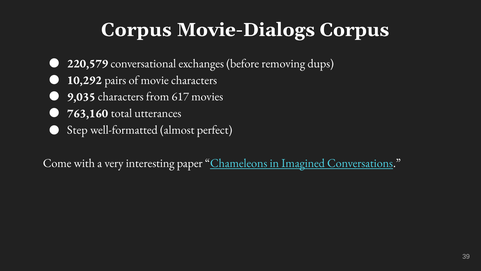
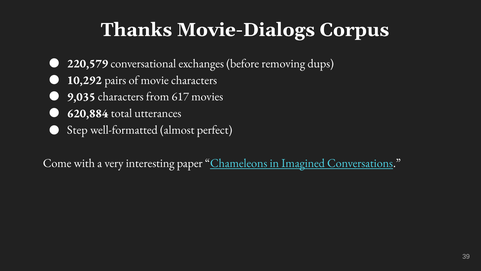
Corpus: Corpus -> Thanks (136, 30)
763,160: 763,160 -> 620,884 (88, 113)
